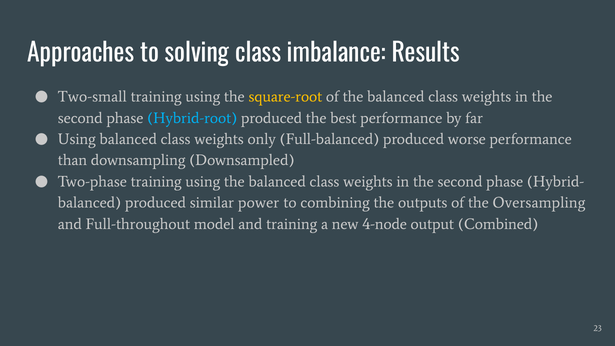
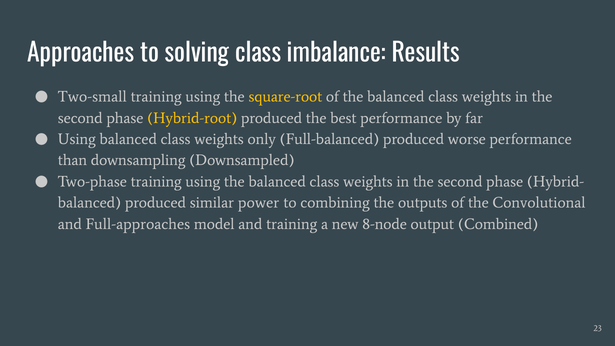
Hybrid-root colour: light blue -> yellow (192, 118)
Oversampling: Oversampling -> Convolutional (539, 203)
Full-throughout: Full-throughout -> Full-approaches (138, 224)
4-node: 4-node -> 8-node (385, 224)
